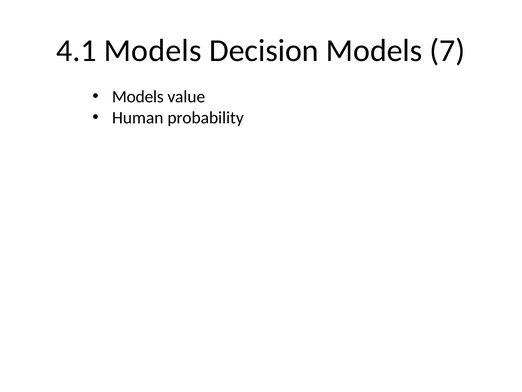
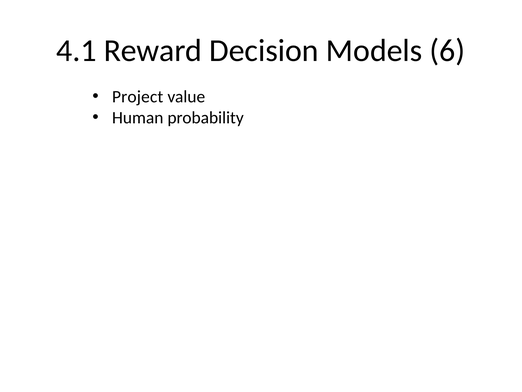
4.1 Models: Models -> Reward (153, 51)
7: 7 -> 6 (447, 51)
Models: Models -> Project (138, 97)
